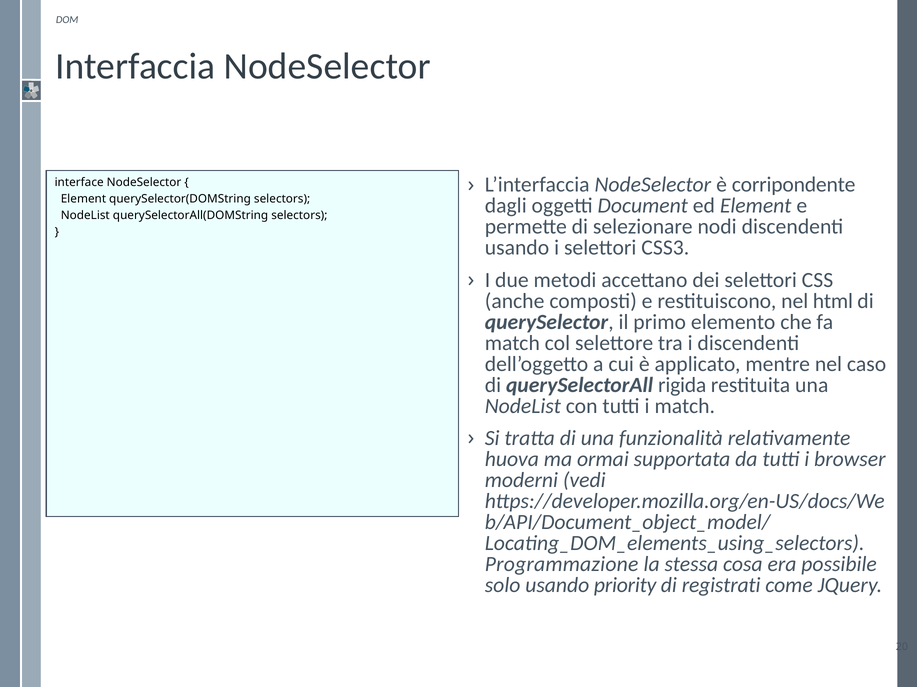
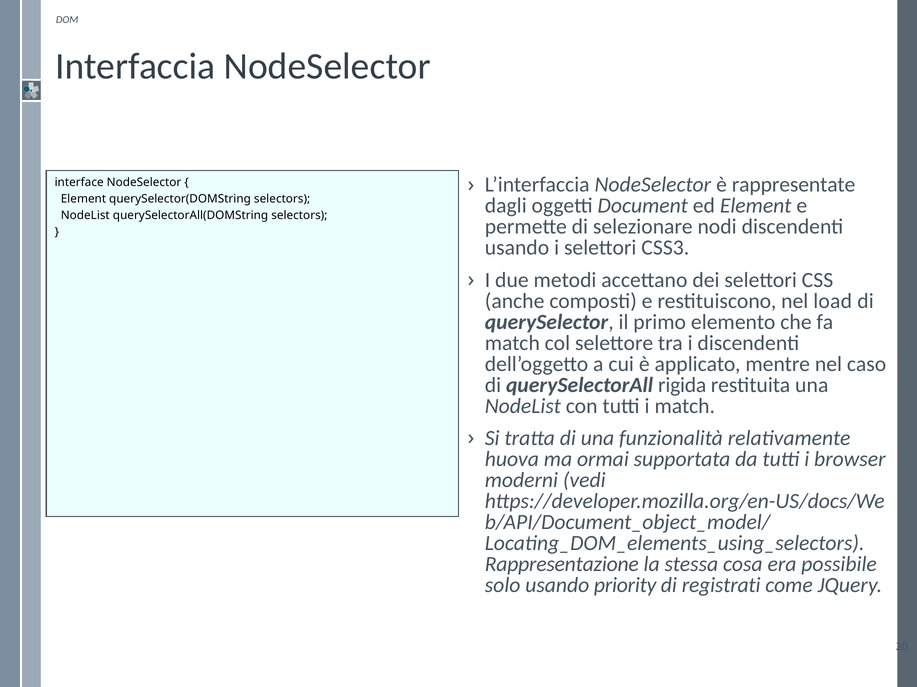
corripondente: corripondente -> rappresentate (794, 185)
html: html -> load (833, 301)
Programmazione: Programmazione -> Rappresentazione (562, 565)
